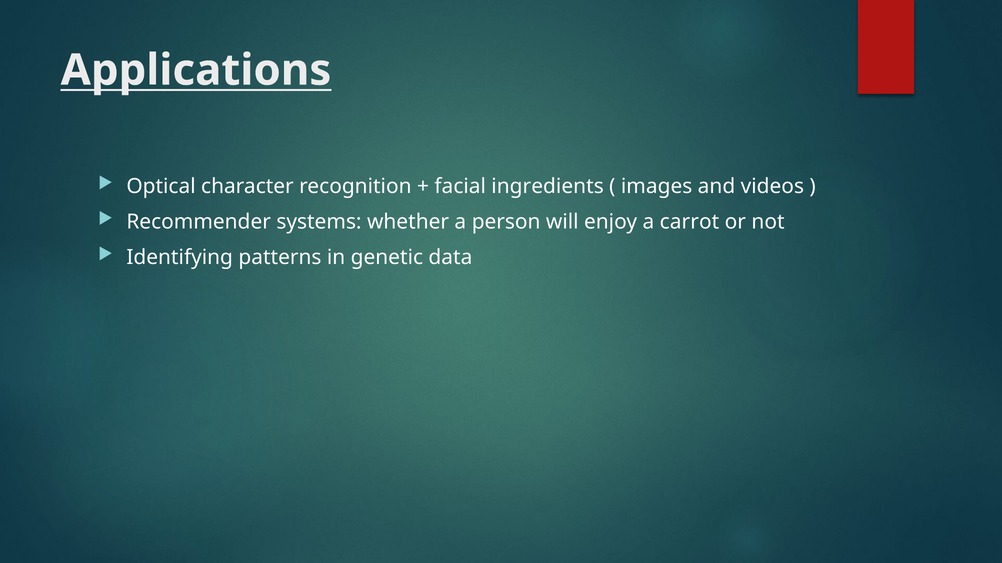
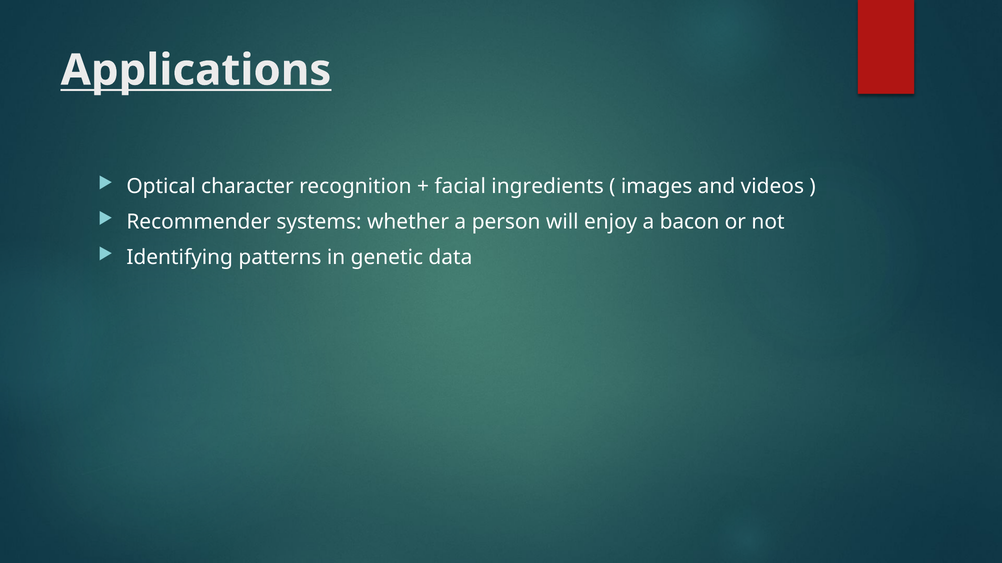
carrot: carrot -> bacon (690, 222)
